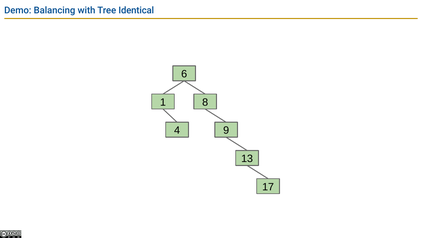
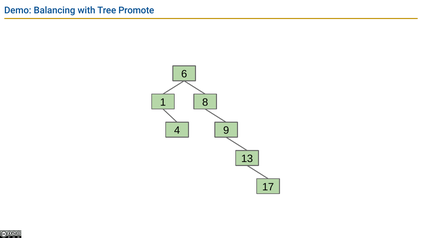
Identical: Identical -> Promote (136, 11)
